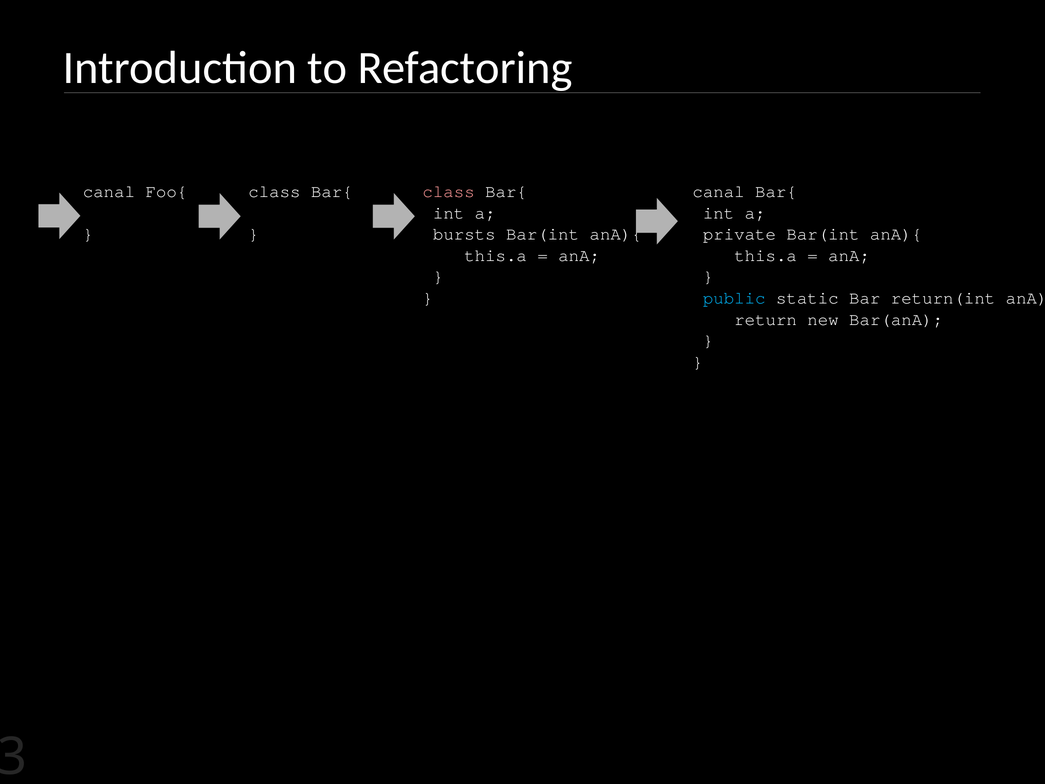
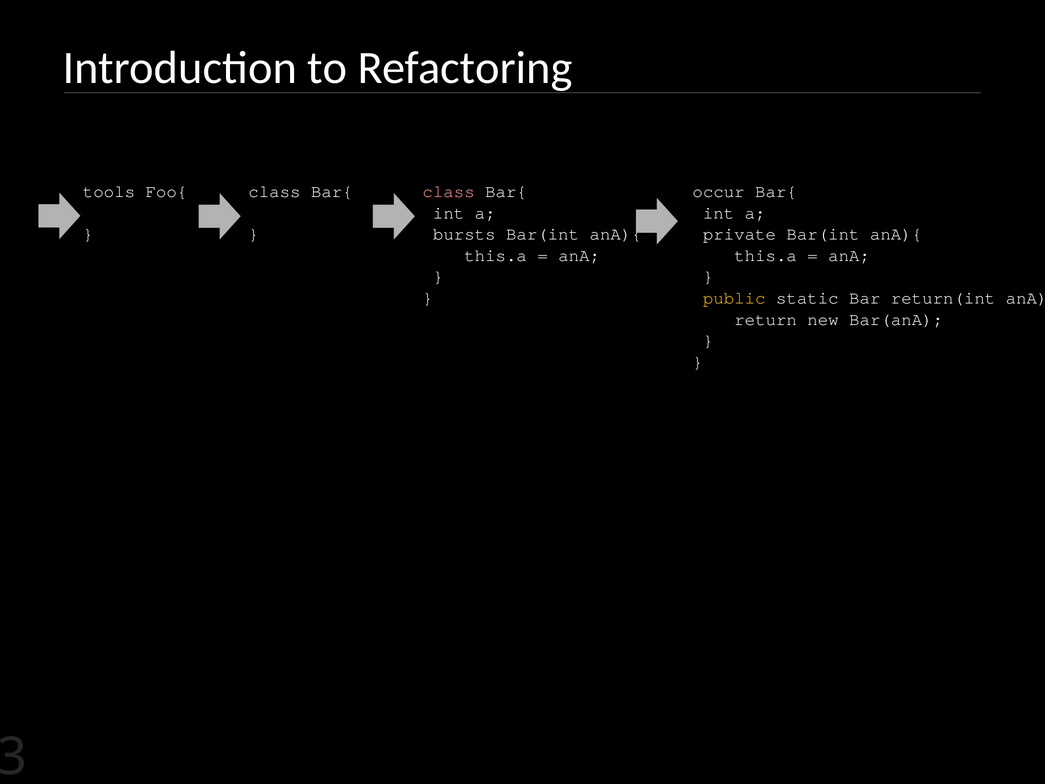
canal: canal -> tools (109, 192)
canal: canal -> occur (719, 192)
public colour: light blue -> yellow (734, 298)
